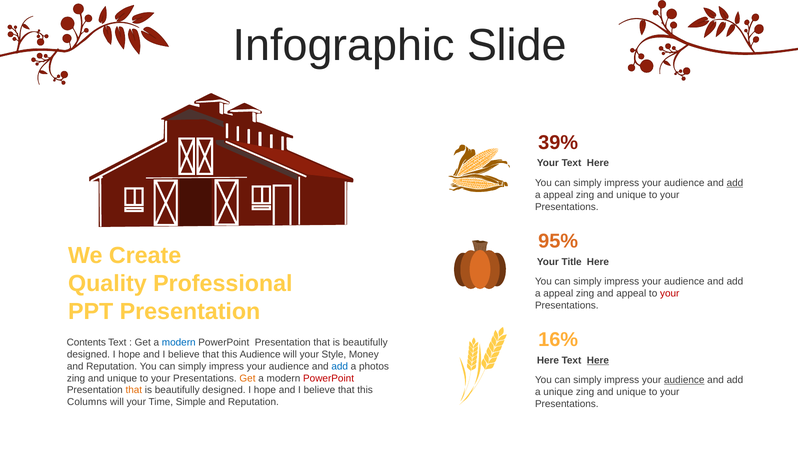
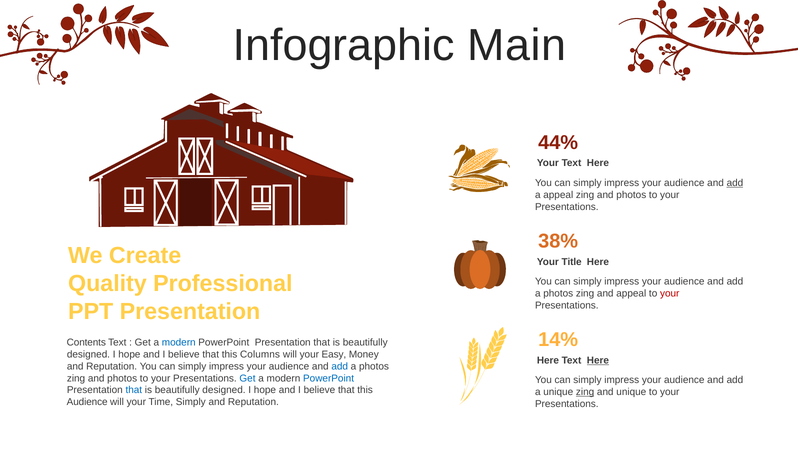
Slide: Slide -> Main (517, 46)
39%: 39% -> 44% (558, 143)
unique: unique -> photos (631, 195)
95%: 95% -> 38% (558, 241)
appeal: appeal -> photos (558, 293)
16%: 16% -> 14% (558, 340)
this Audience: Audience -> Columns (260, 354)
Style: Style -> Easy (334, 354)
unique: unique -> photos (122, 378)
Get colour: orange -> blue (248, 378)
PowerPoint colour: red -> blue (329, 378)
audience underline: present -> none (684, 380)
that colour: orange -> blue (134, 390)
zing underline: none -> present (585, 392)
Columns: Columns -> Audience (87, 402)
Time Simple: Simple -> Simply (191, 402)
